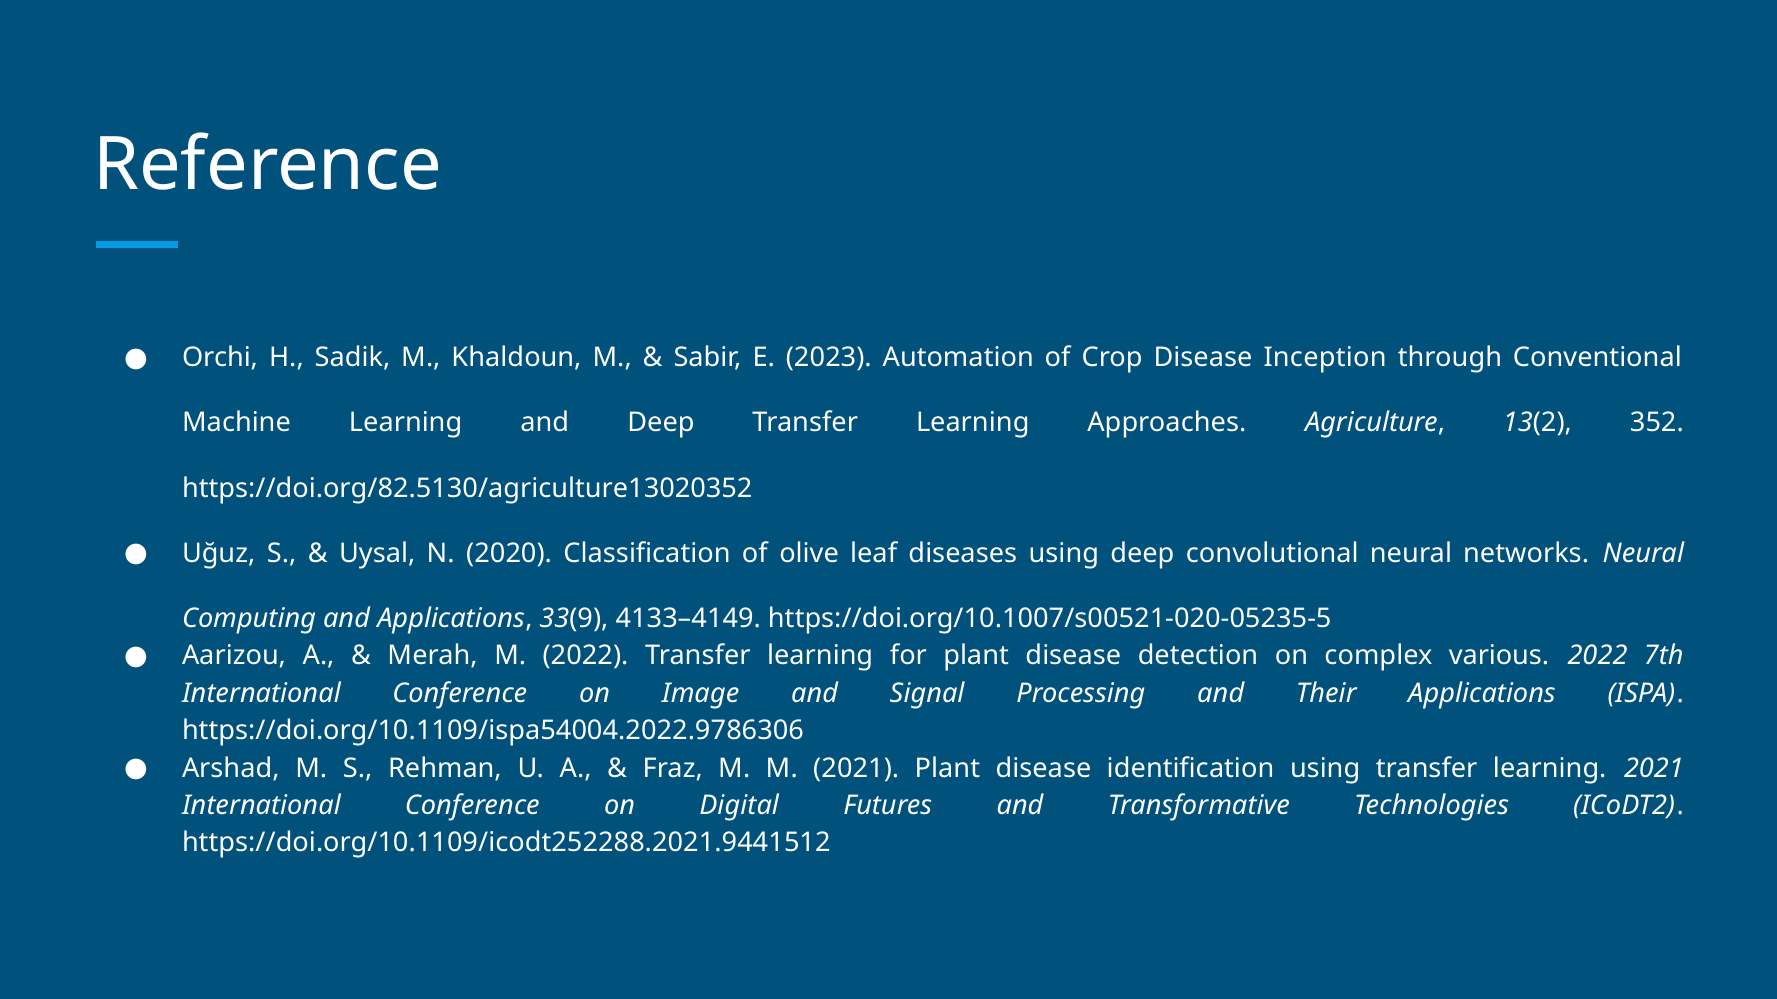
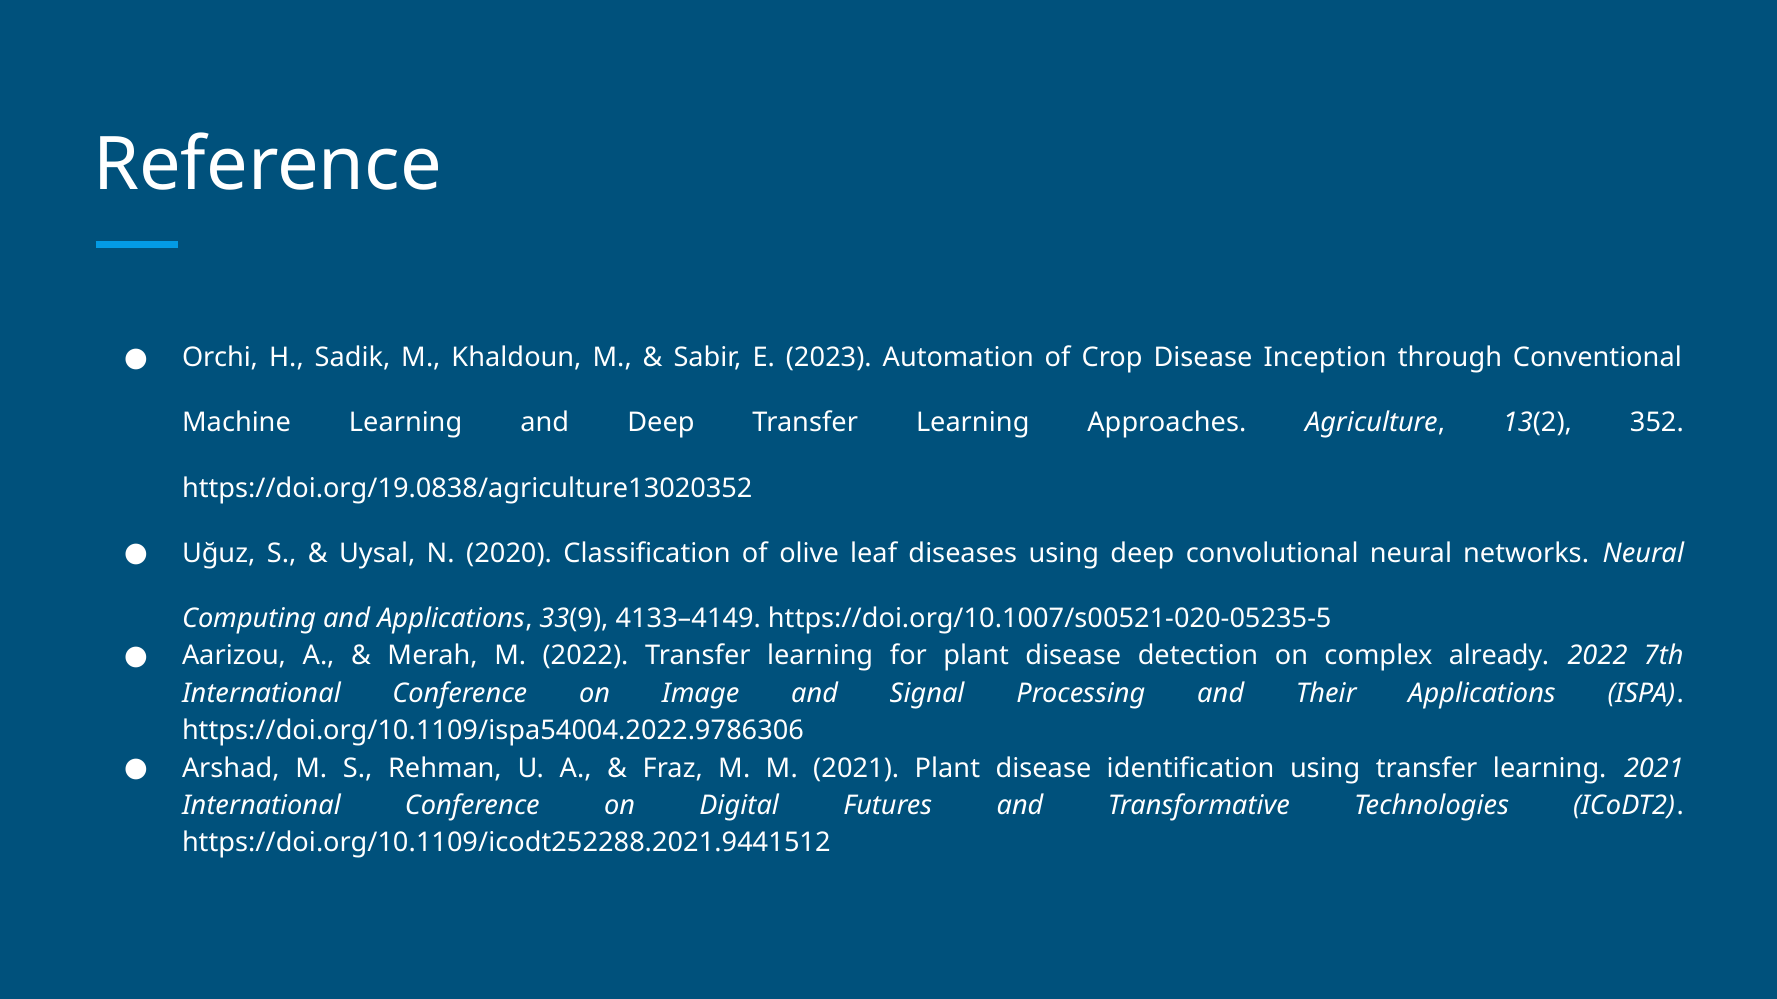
https://doi.org/82.5130/agriculture13020352: https://doi.org/82.5130/agriculture13020352 -> https://doi.org/19.0838/agriculture13020352 (467, 488)
various: various -> already (1499, 656)
